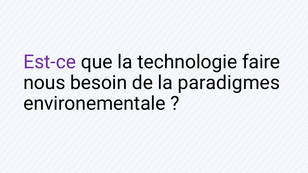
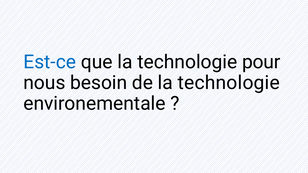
Est-ce colour: purple -> blue (50, 62)
faire: faire -> pour (261, 62)
de la paradigmes: paradigmes -> technologie (229, 83)
